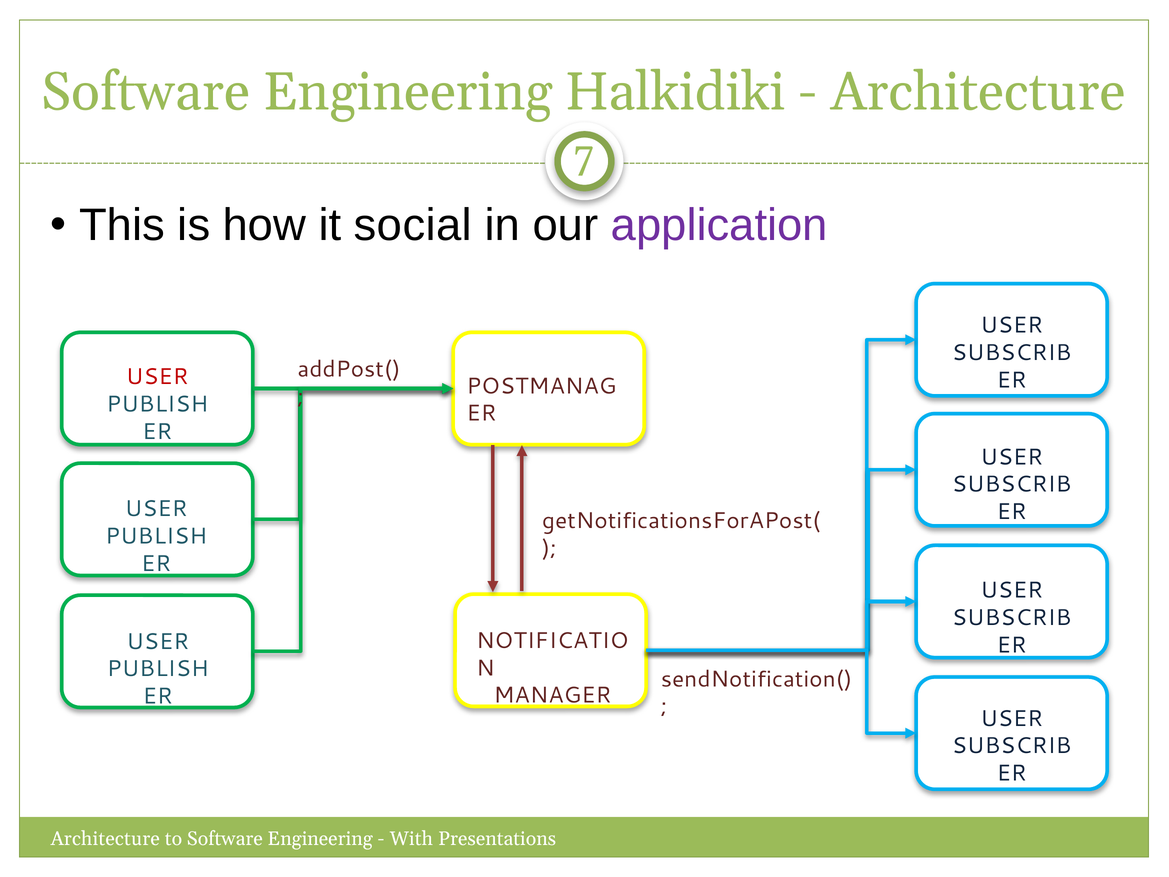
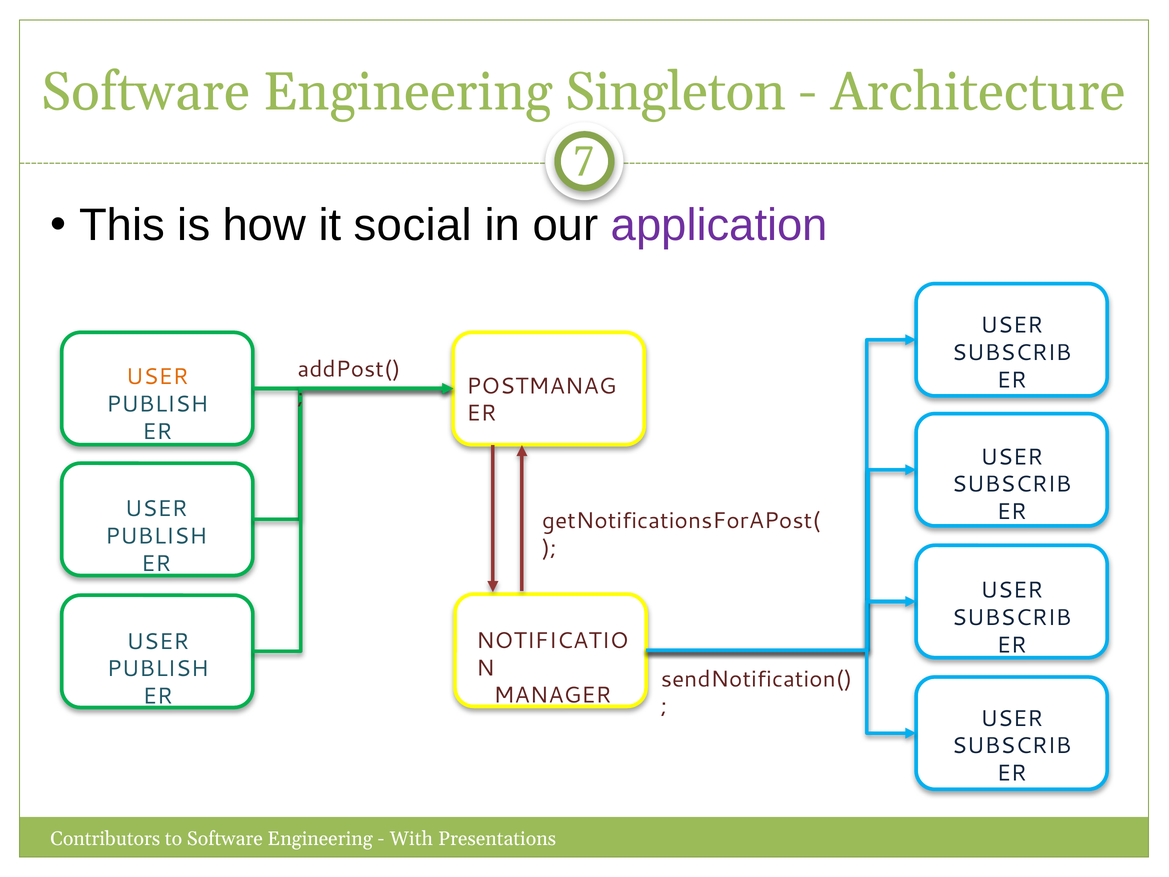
Halkidiki: Halkidiki -> Singleton (675, 92)
USER colour: red -> orange (157, 377)
Architecture: Architecture -> Contributors (105, 838)
